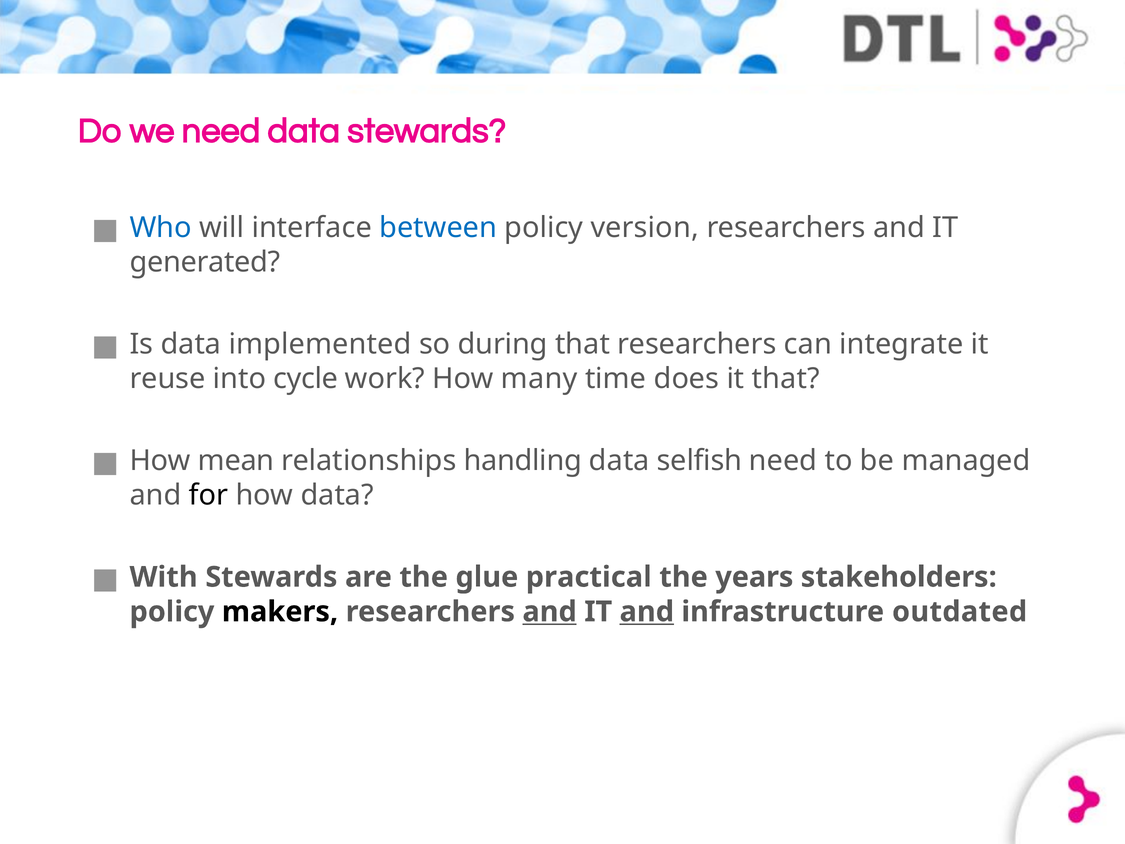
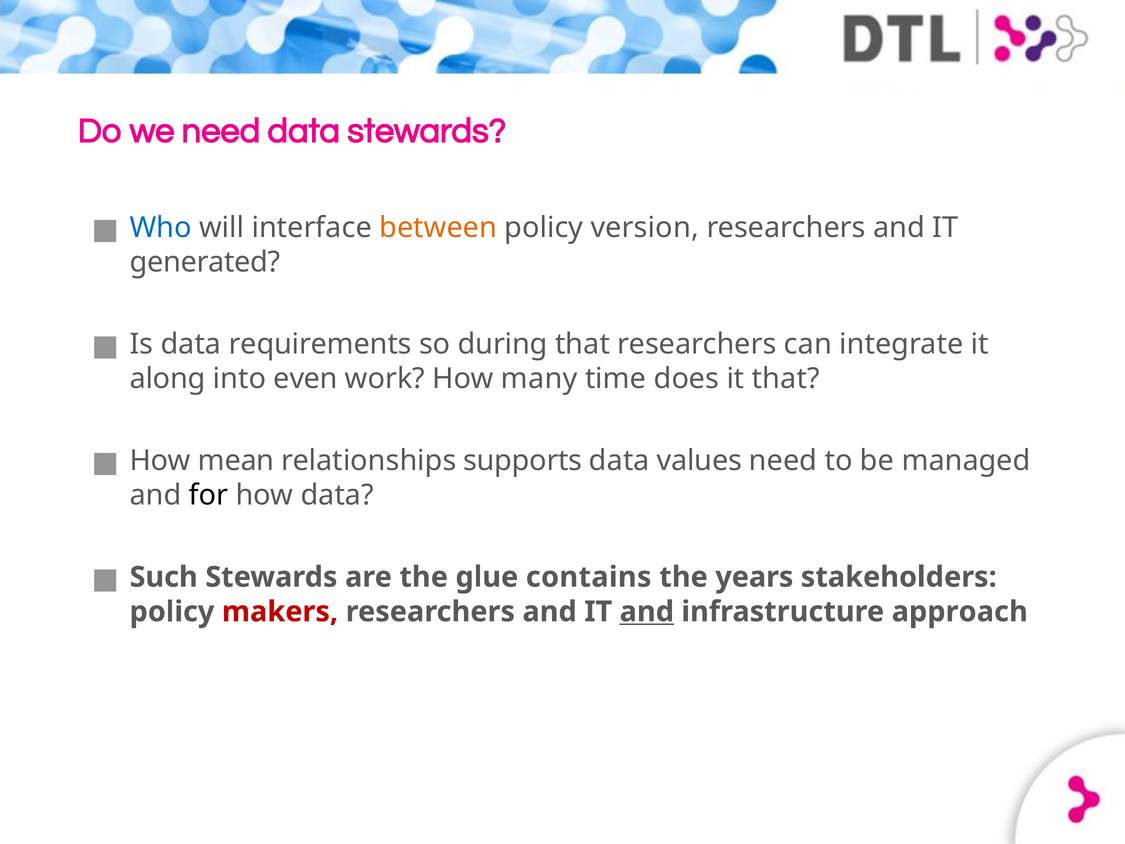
between colour: blue -> orange (438, 228)
implemented: implemented -> requirements (320, 344)
reuse: reuse -> along (168, 379)
cycle: cycle -> even (306, 379)
handling: handling -> supports (523, 461)
selfish: selfish -> values (699, 461)
With: With -> Such (164, 577)
practical: practical -> contains (589, 577)
makers colour: black -> red (280, 612)
and underline: present -> none (550, 612)
outdated: outdated -> approach (960, 612)
